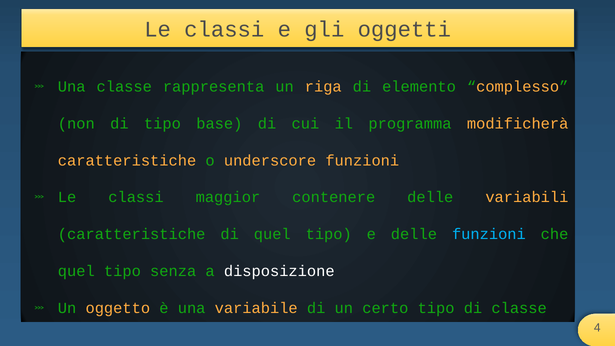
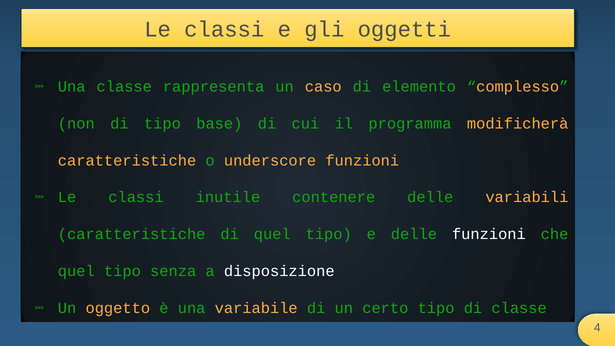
riga: riga -> caso (323, 87)
maggior: maggior -> inutile (228, 197)
funzioni colour: light blue -> white (489, 234)
